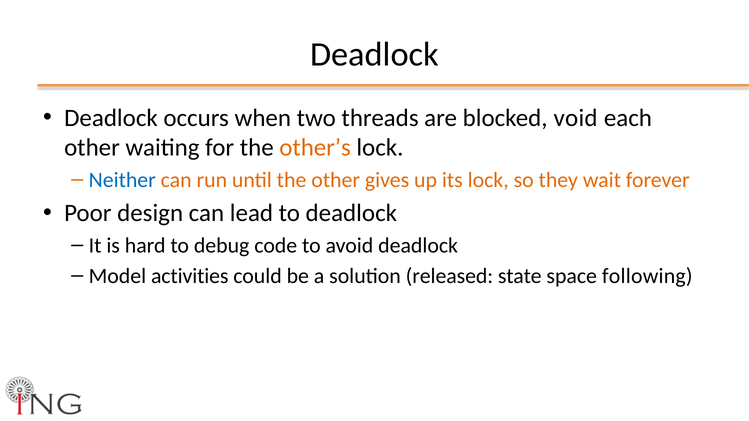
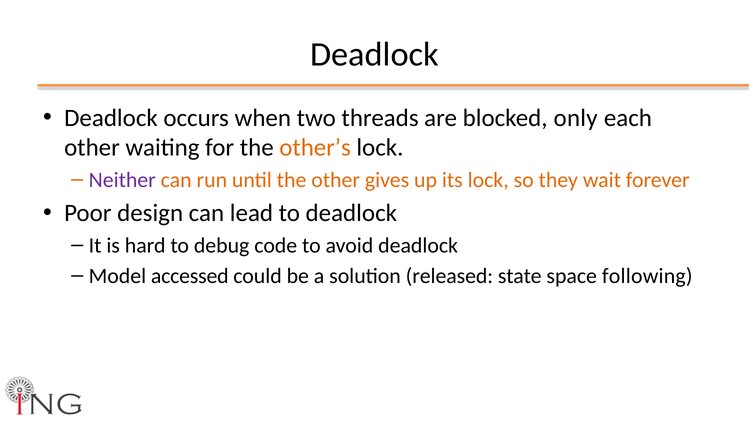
void: void -> only (576, 118)
Neither colour: blue -> purple (122, 180)
activities: activities -> accessed (190, 276)
